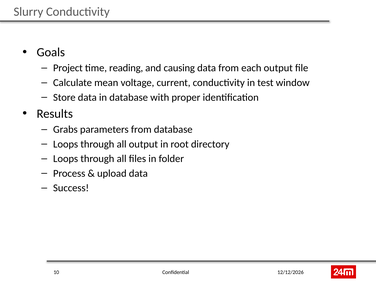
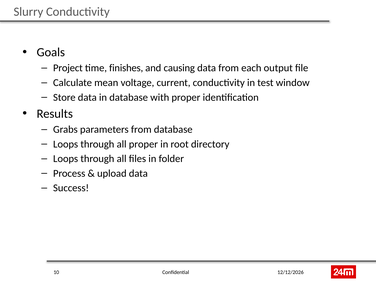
reading: reading -> finishes (126, 68)
all output: output -> proper (143, 144)
